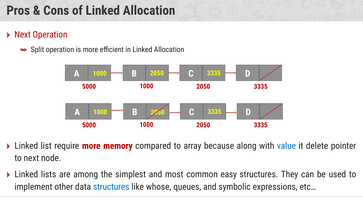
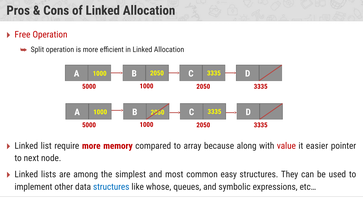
Next: Next -> Free (22, 35)
value colour: blue -> red (286, 146)
delete: delete -> easier (317, 146)
